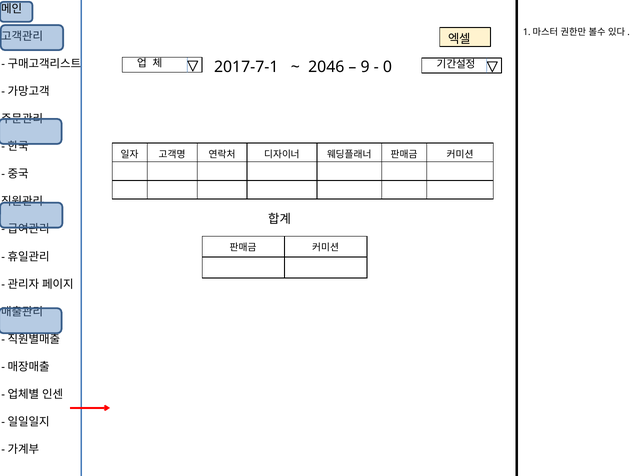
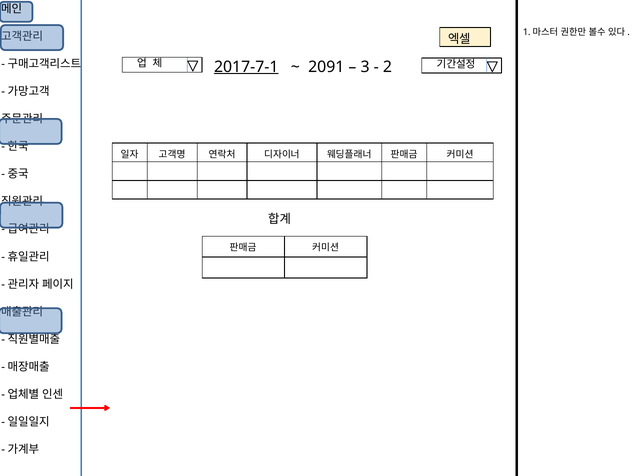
2017-7-1 underline: none -> present (246, 67)
2046: 2046 -> 2091 (326, 67)
9: 9 -> 3 (365, 67)
0: 0 -> 2 (387, 67)
